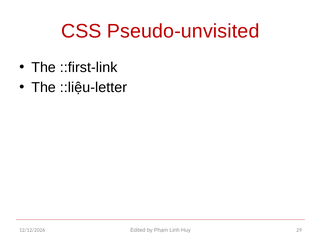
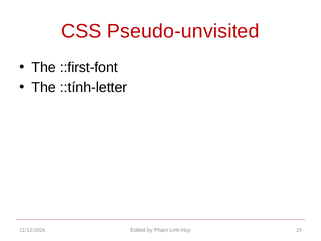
::first-link: ::first-link -> ::first-font (89, 67)
::liệu-letter: ::liệu-letter -> ::tính-letter (94, 87)
